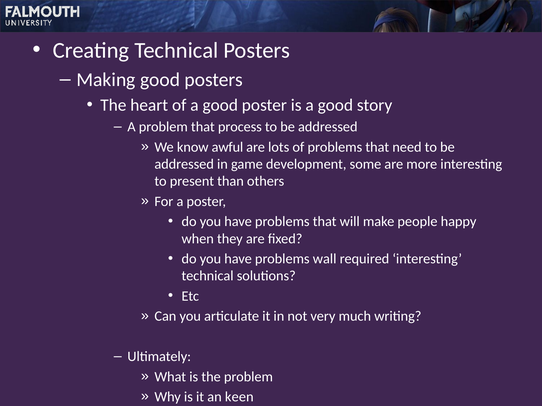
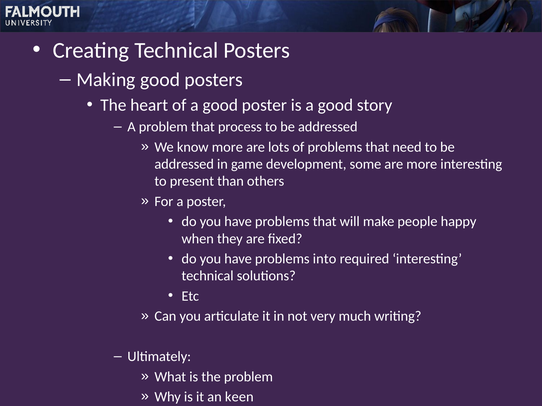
know awful: awful -> more (227, 147)
wall: wall -> into (325, 259)
